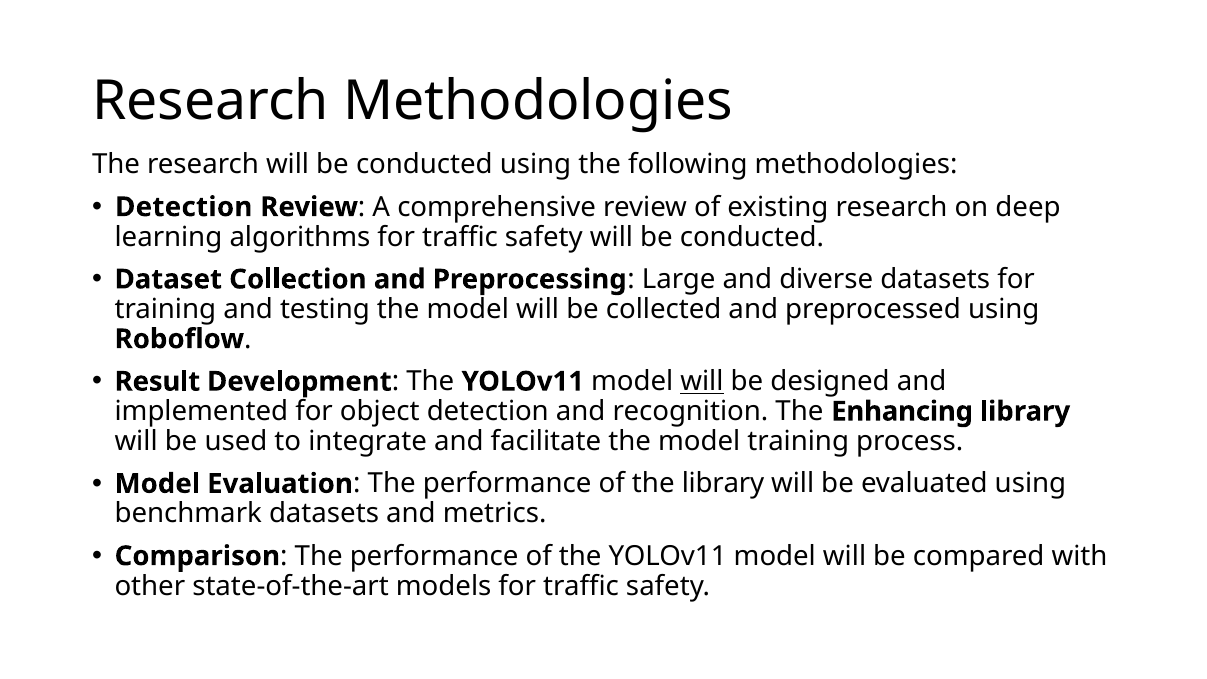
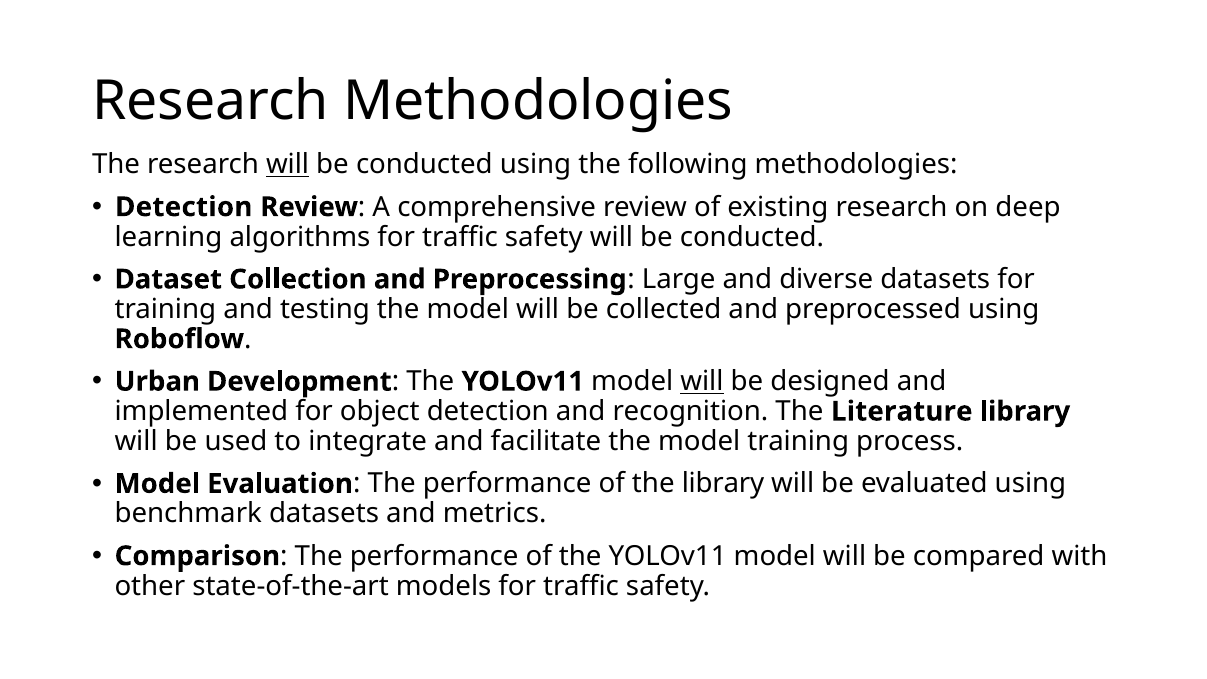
will underline: none -> present (288, 165)
Result: Result -> Urban (157, 382)
Enhancing: Enhancing -> Literature (902, 411)
